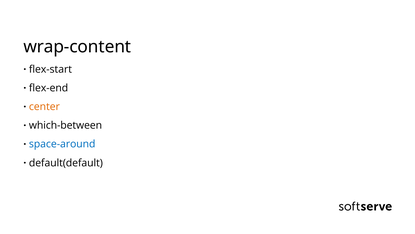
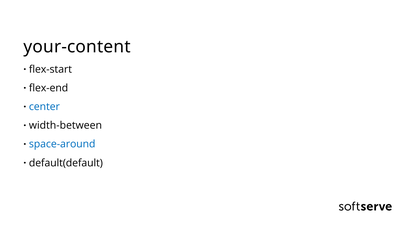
wrap-content: wrap-content -> your-content (77, 47)
center colour: orange -> blue (44, 107)
which-between: which-between -> width-between (65, 125)
